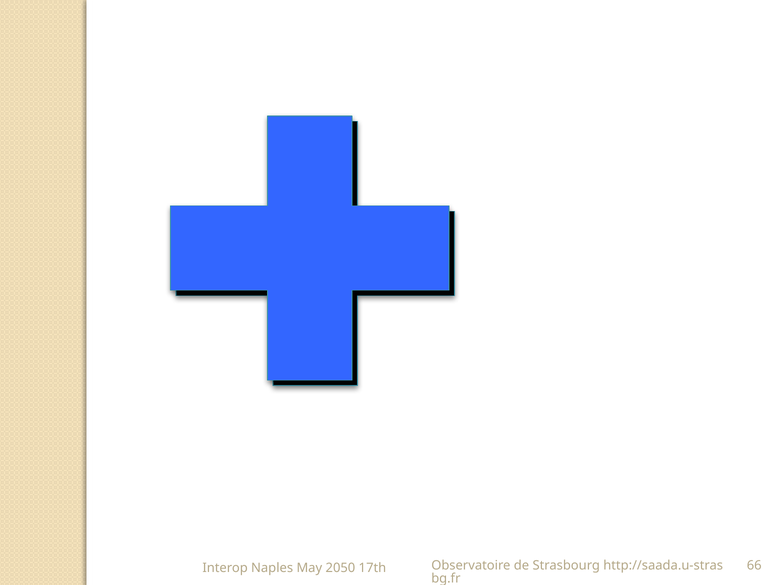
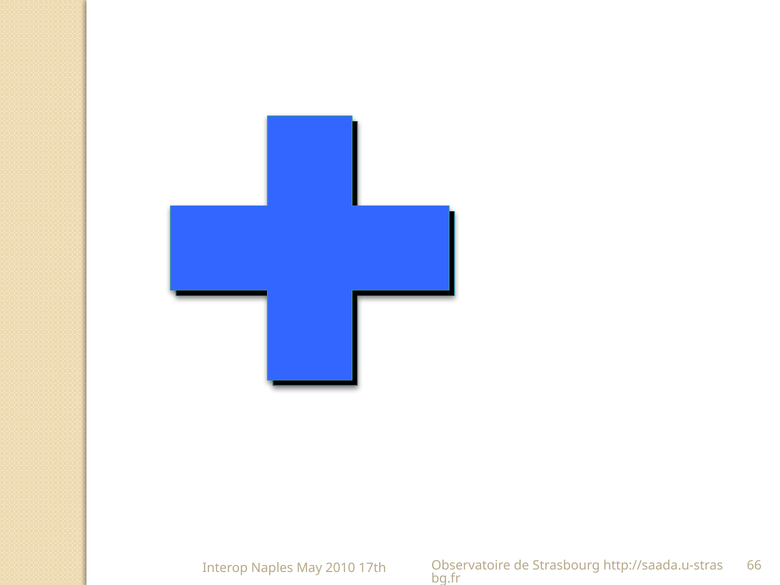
2050: 2050 -> 2010 (340, 568)
